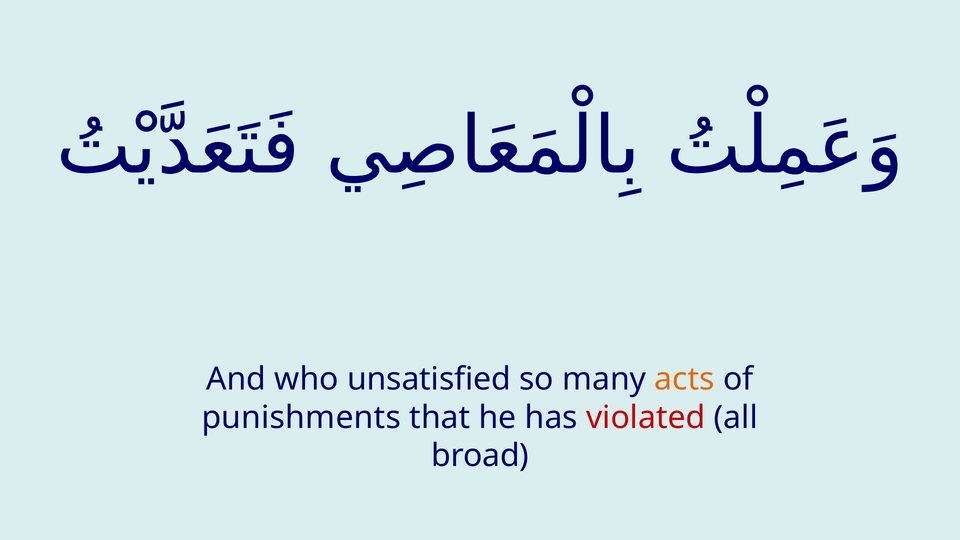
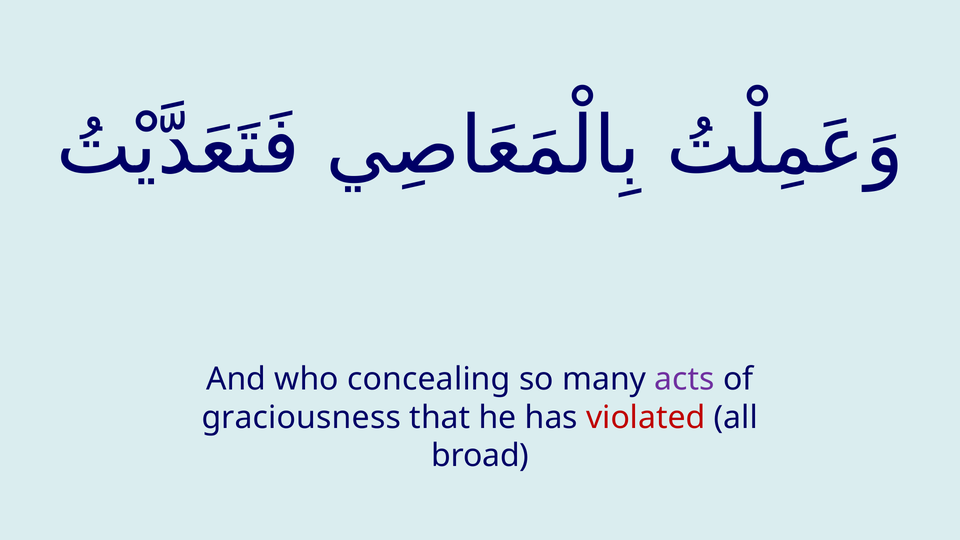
unsatisfied: unsatisfied -> concealing (429, 379)
acts colour: orange -> purple (685, 379)
punishments: punishments -> graciousness (301, 417)
